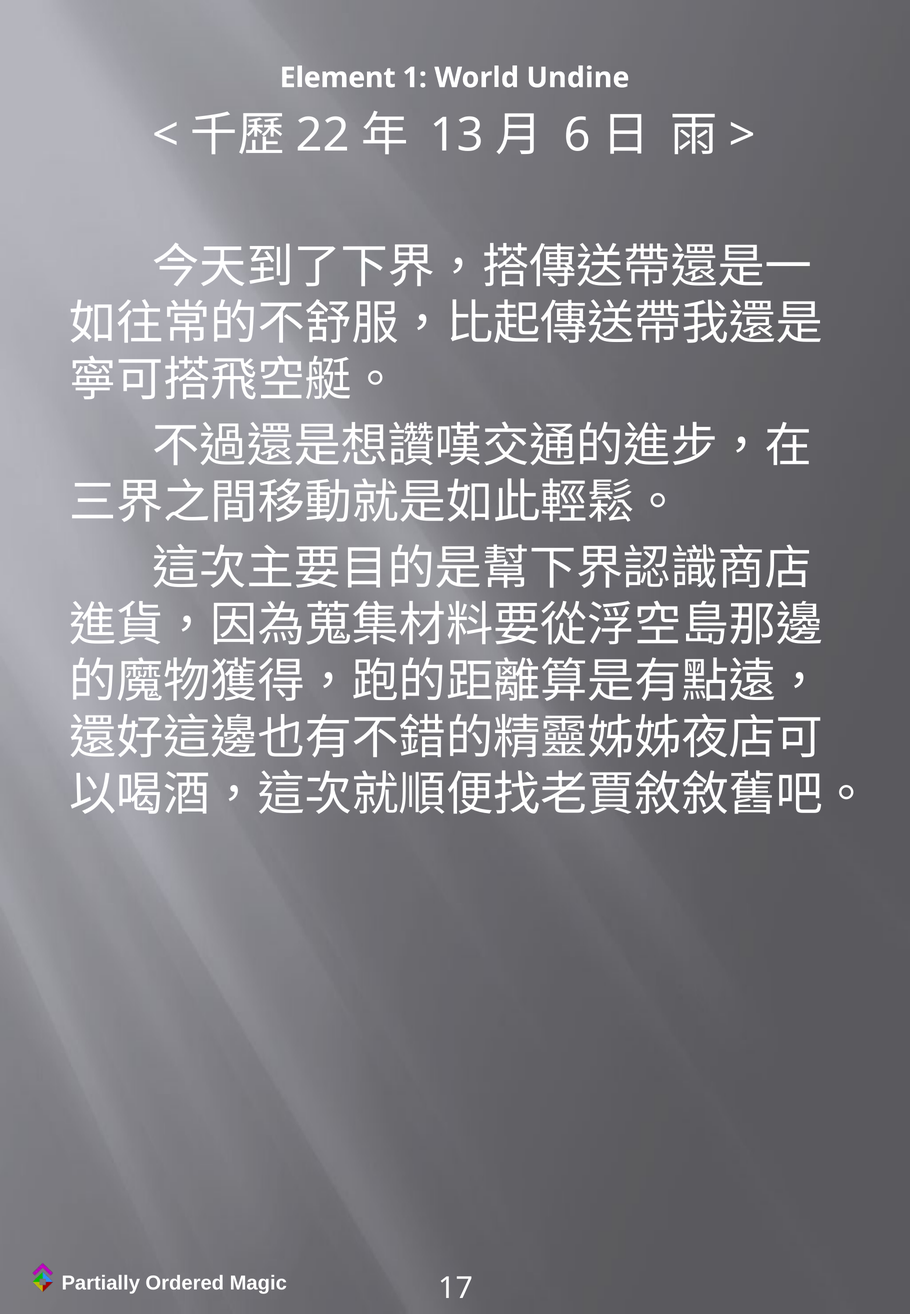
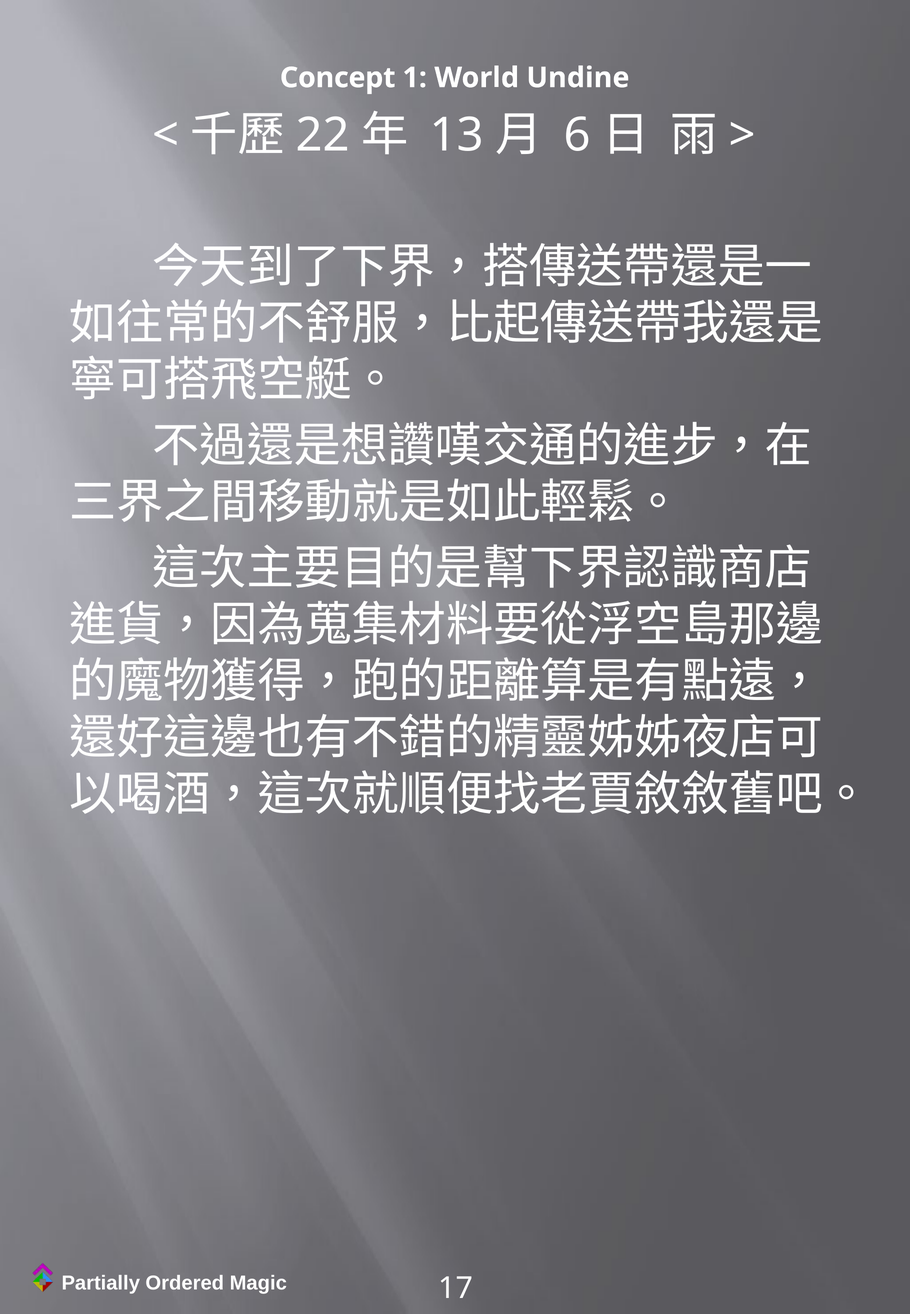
Element: Element -> Concept (338, 78)
